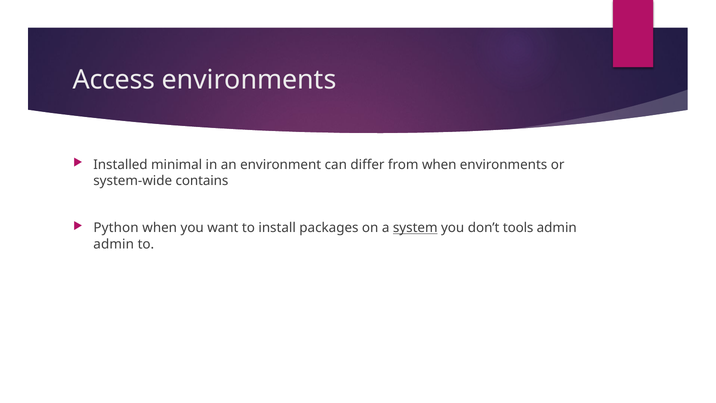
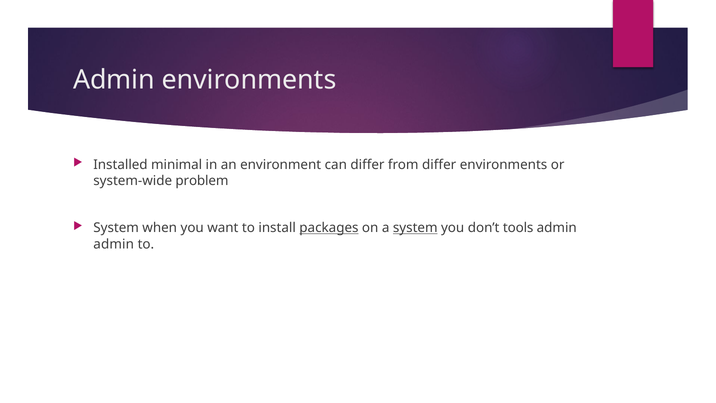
Access: Access -> Admin (114, 80)
from when: when -> differ (439, 165)
contains: contains -> problem (202, 181)
Python: Python -> System (116, 228)
packages underline: none -> present (329, 228)
